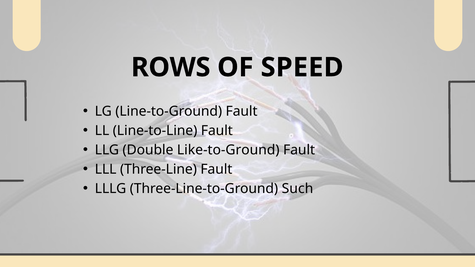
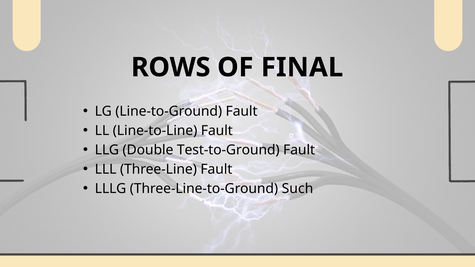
SPEED: SPEED -> FINAL (302, 67)
Like-to-Ground: Like-to-Ground -> Test-to-Ground (228, 150)
